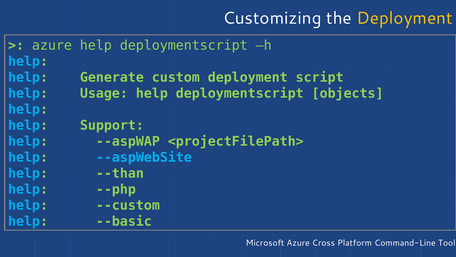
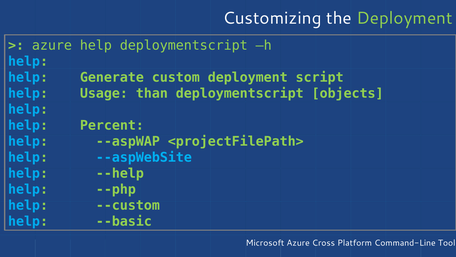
Deployment colour: yellow -> light green (404, 18)
Usage help: help -> than (152, 93)
Support: Support -> Percent (112, 125)
--than: --than -> --help (120, 173)
